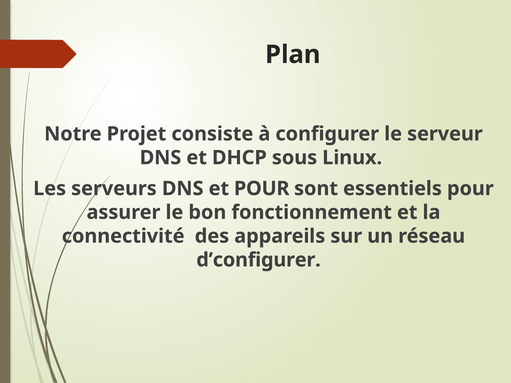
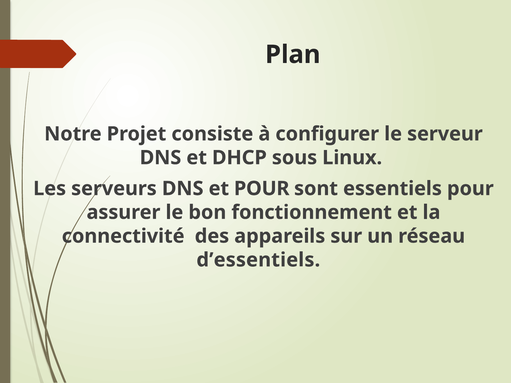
d’configurer: d’configurer -> d’essentiels (258, 260)
